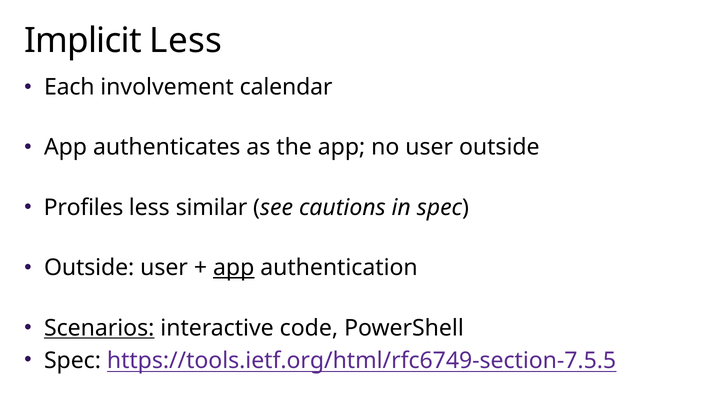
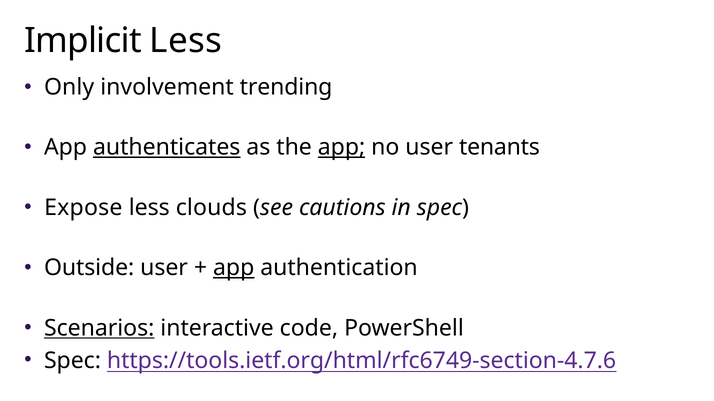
Each: Each -> Only (69, 87)
calendar: calendar -> trending (286, 87)
authenticates underline: none -> present (167, 148)
app underline: none -> present (342, 148)
user outside: outside -> tenants (499, 148)
Profiles: Profiles -> Expose (83, 208)
similar: similar -> clouds (211, 208)
https://tools.ietf.org/html/rfc6749-section-7.5.5: https://tools.ietf.org/html/rfc6749-section-7.5.5 -> https://tools.ietf.org/html/rfc6749-section-4.7.6 (362, 361)
